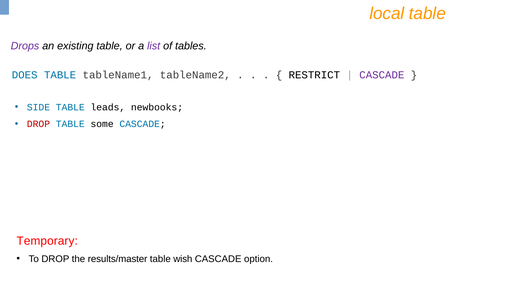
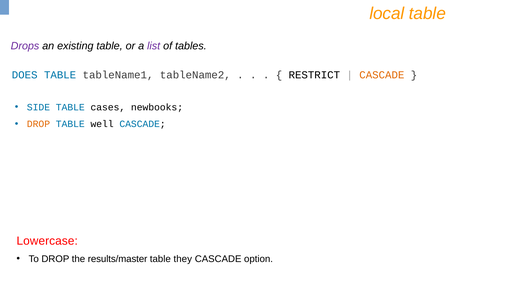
CASCADE colour: purple -> orange (382, 75)
leads: leads -> cases (108, 107)
DROP colour: red -> orange (38, 124)
some: some -> well (102, 124)
Temporary: Temporary -> Lowercase (47, 241)
wish: wish -> they (183, 259)
